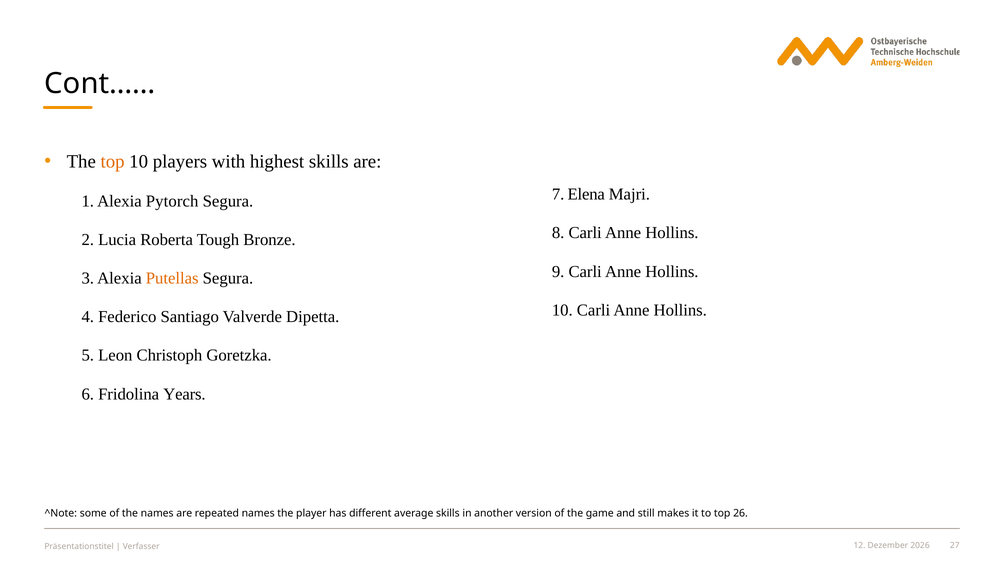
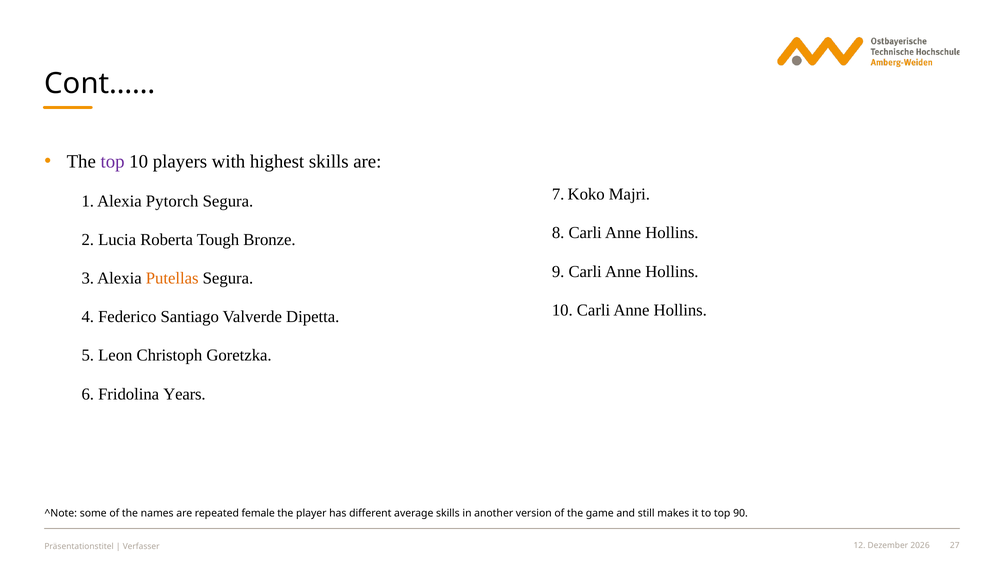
top colour: orange -> purple (113, 162)
Elena: Elena -> Koko (586, 195)
repeated names: names -> female (258, 514)
26: 26 -> 90 (740, 514)
